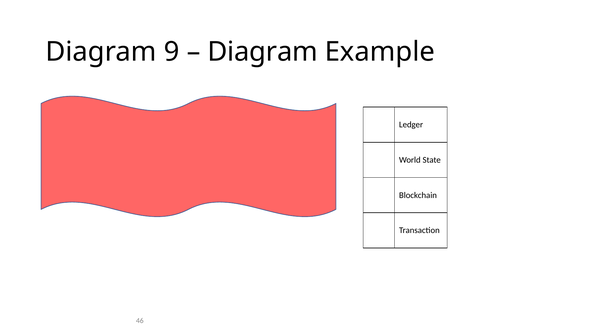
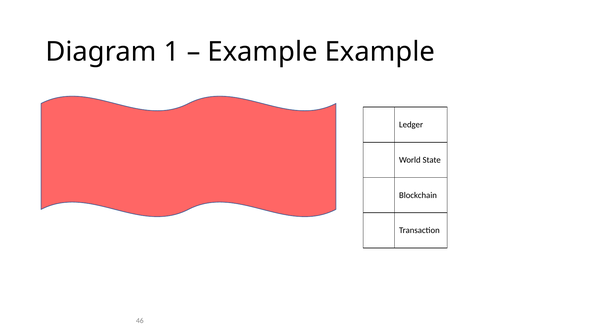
9: 9 -> 1 (172, 52)
Diagram: Diagram -> Example (263, 52)
